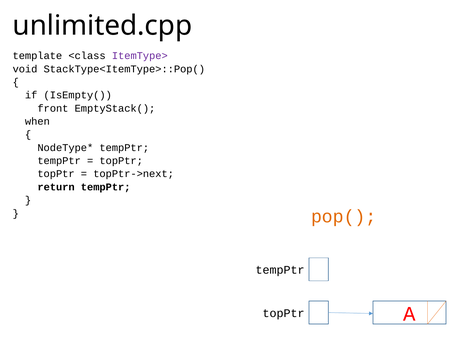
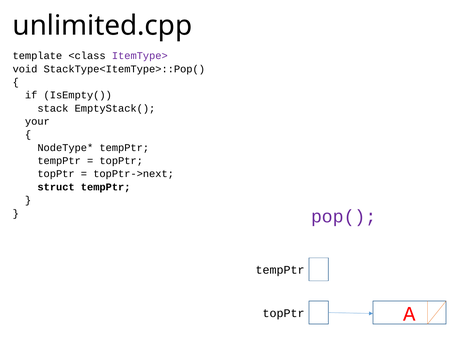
front: front -> stack (53, 108)
when: when -> your (37, 122)
return: return -> struct (56, 187)
pop( colour: orange -> purple (344, 217)
